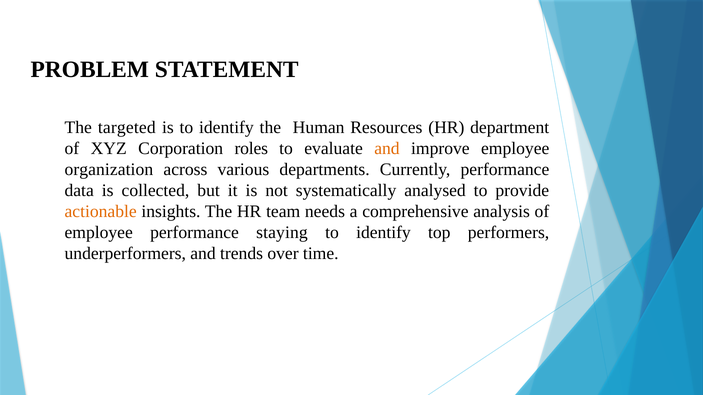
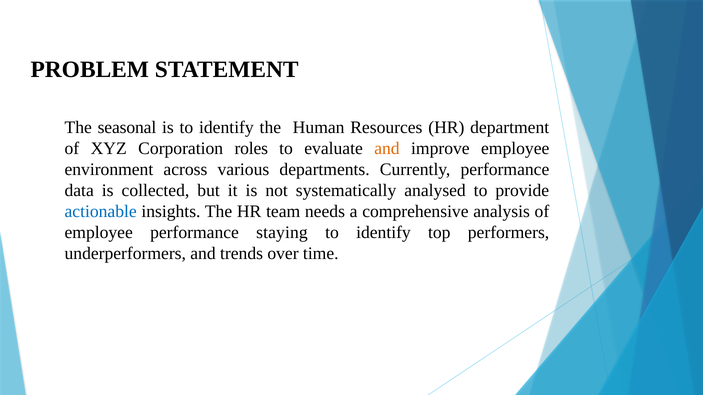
targeted: targeted -> seasonal (127, 127)
organization: organization -> environment (109, 170)
actionable colour: orange -> blue (101, 212)
